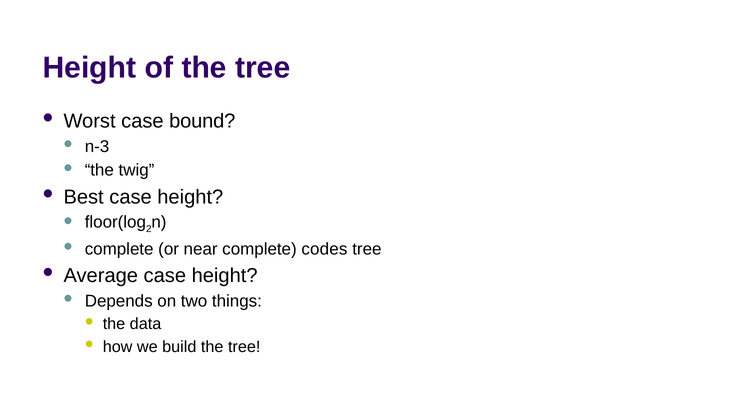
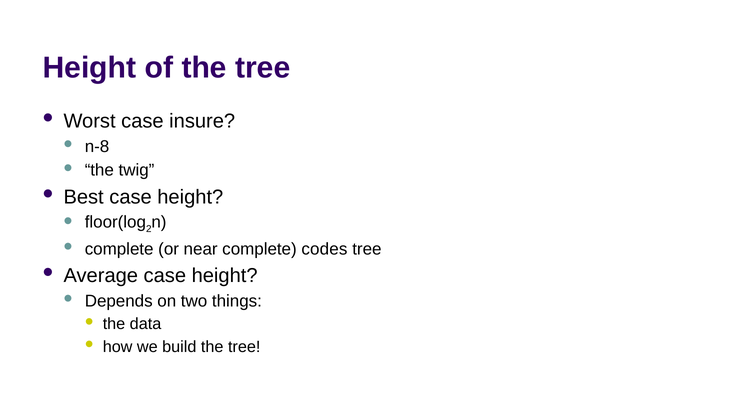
bound: bound -> insure (202, 121)
n-3: n-3 -> n-8 (97, 146)
